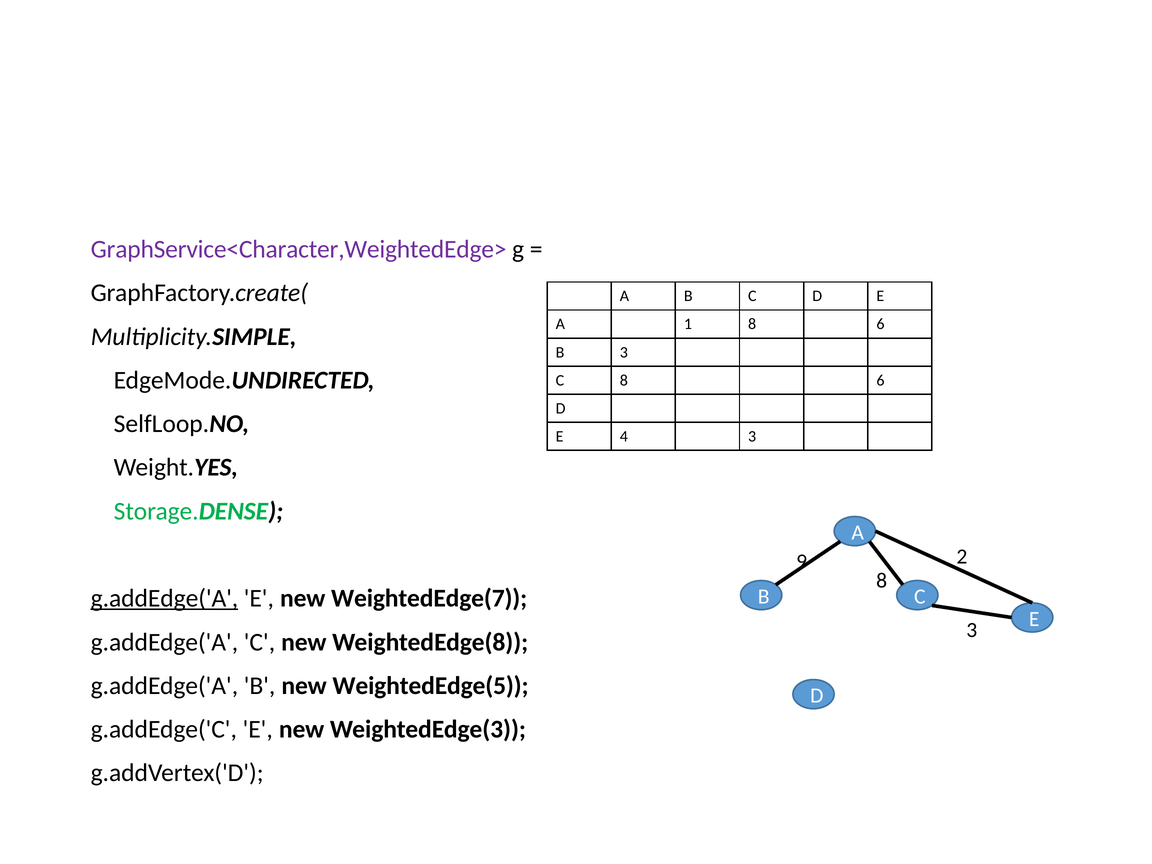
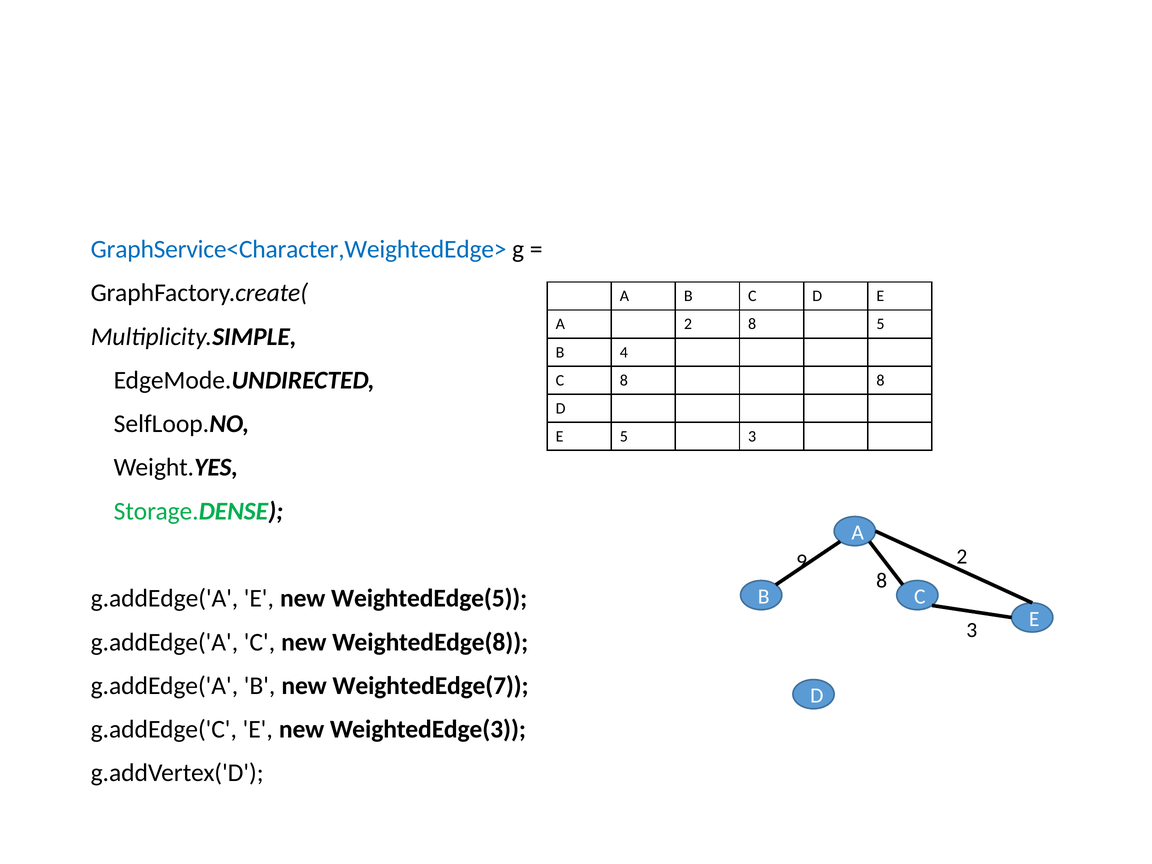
GraphService<Character,WeightedEdge> colour: purple -> blue (299, 249)
A 1: 1 -> 2 (688, 324)
6: 6 -> 5 (880, 324)
B 3: 3 -> 4 (624, 352)
C 8 6: 6 -> 8 (880, 380)
E 4: 4 -> 5 (624, 437)
g.addEdge('A underline: present -> none (164, 598)
WeightedEdge(7: WeightedEdge(7 -> WeightedEdge(5 (429, 598)
WeightedEdge(5: WeightedEdge(5 -> WeightedEdge(7 (430, 686)
